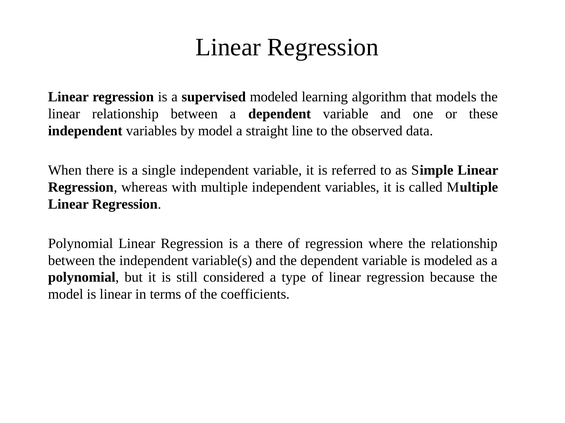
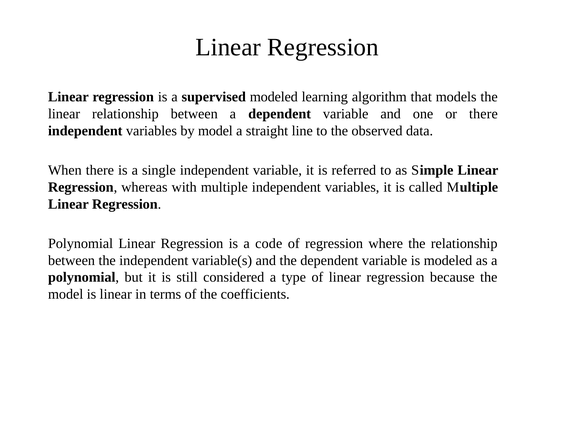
or these: these -> there (483, 114)
a there: there -> code (269, 244)
